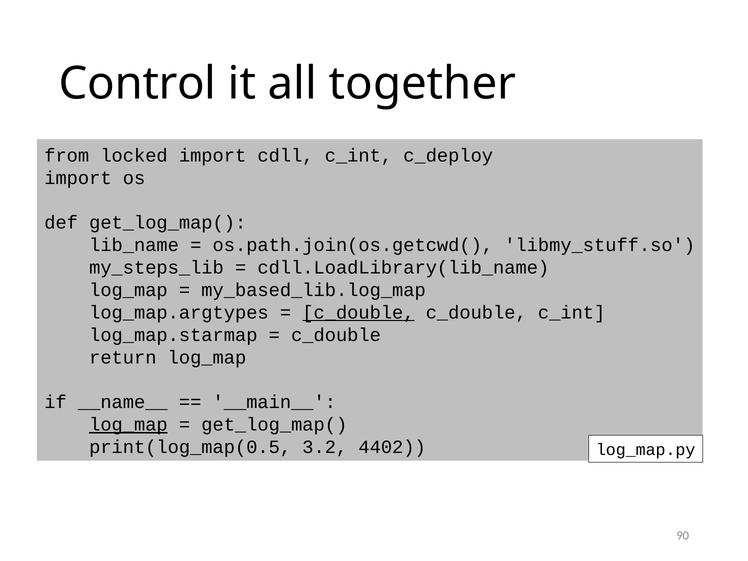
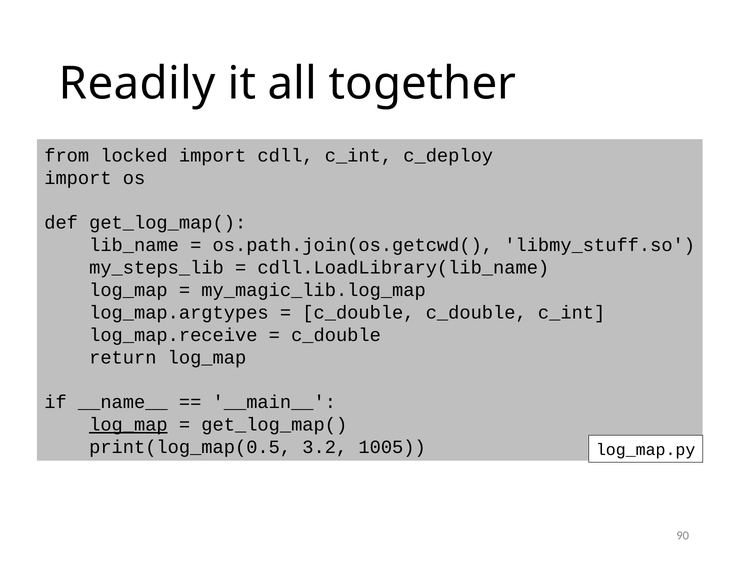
Control: Control -> Readily (137, 84)
my_based_lib.log_map: my_based_lib.log_map -> my_magic_lib.log_map (314, 290)
c_double underline: present -> none (358, 312)
log_map.starmap: log_map.starmap -> log_map.receive (173, 335)
4402: 4402 -> 1005 (392, 447)
